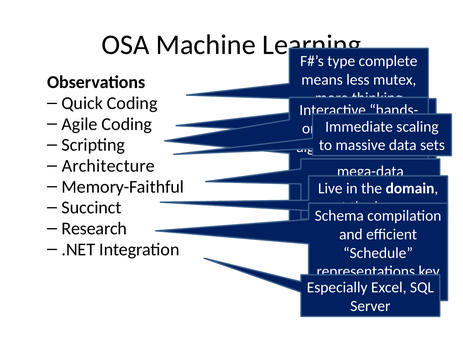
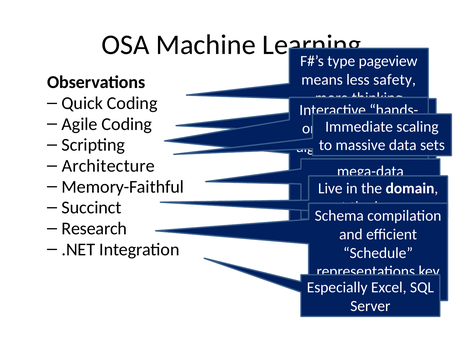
complete: complete -> pageview (388, 61)
mutex: mutex -> safety (395, 79)
